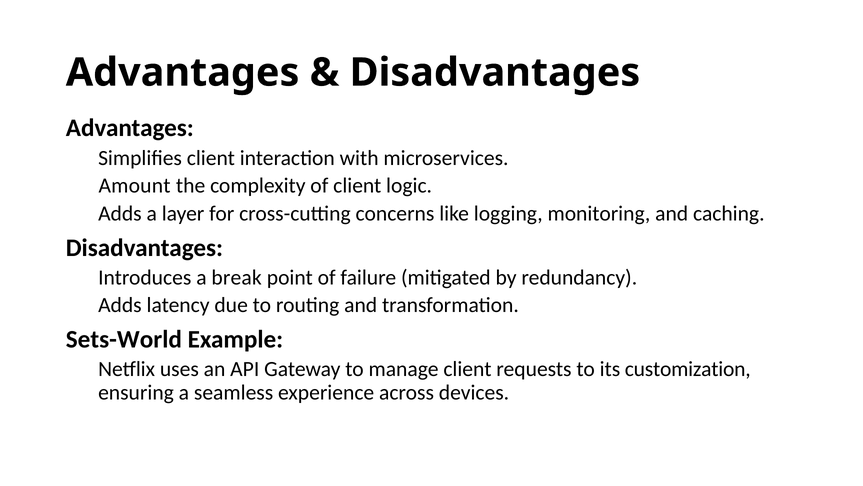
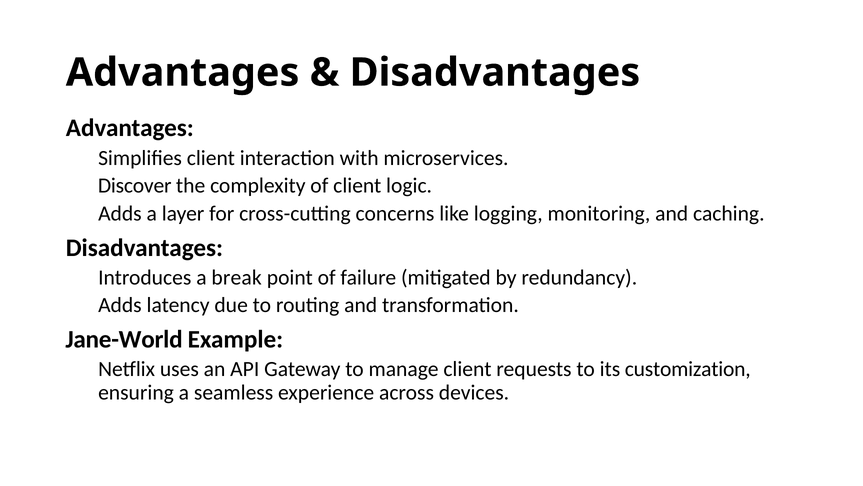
Amount: Amount -> Discover (135, 185)
Sets-World: Sets-World -> Jane-World (124, 339)
